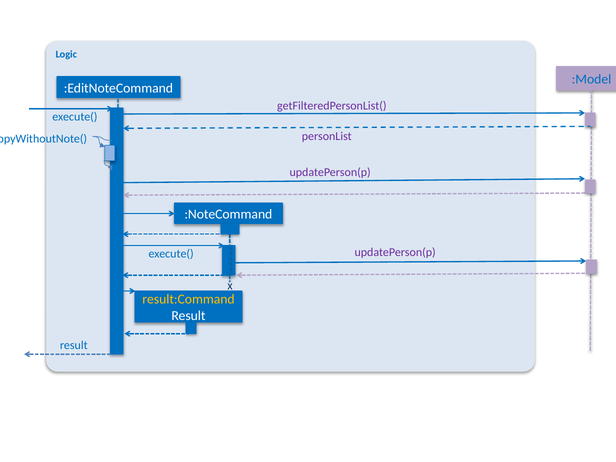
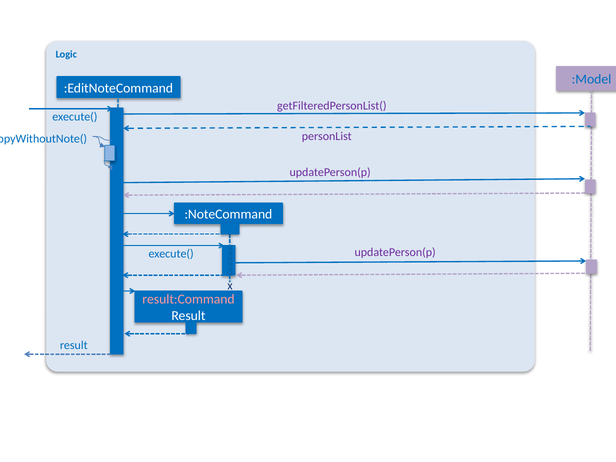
result:Command colour: yellow -> pink (189, 299)
